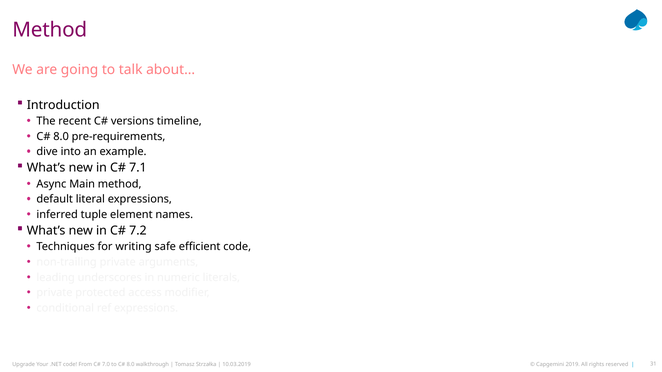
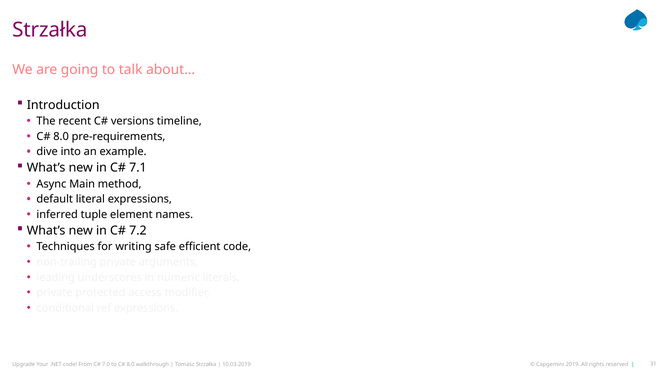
Method: Method -> Strzałka (50, 30)
